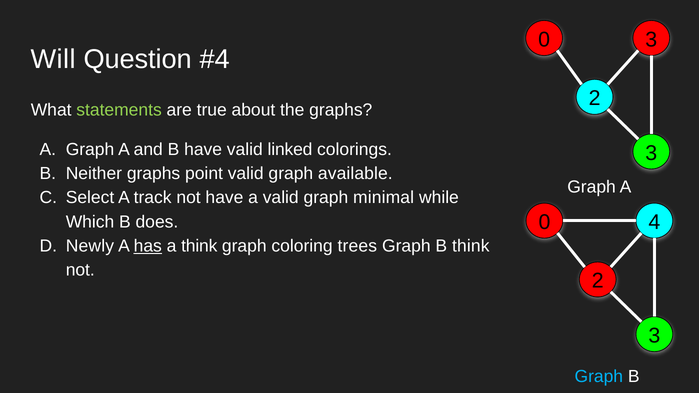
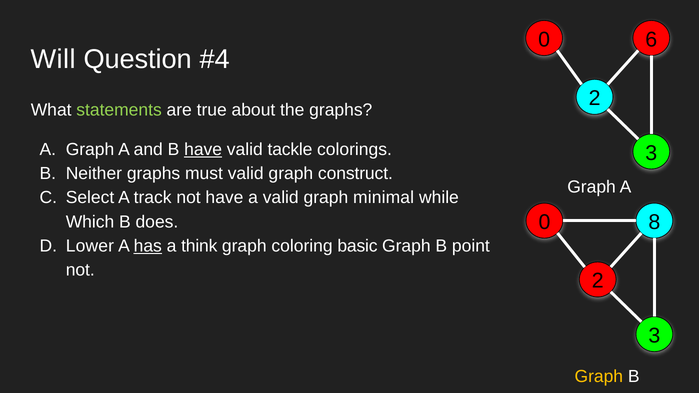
0 3: 3 -> 6 (651, 40)
have underline: none -> present (203, 150)
linked: linked -> tackle (290, 150)
point: point -> must (204, 174)
available: available -> construct (355, 174)
4: 4 -> 8 (654, 222)
Newly: Newly -> Lower (90, 246)
trees: trees -> basic (357, 246)
B think: think -> point (471, 246)
Graph colour: light blue -> yellow (599, 377)
